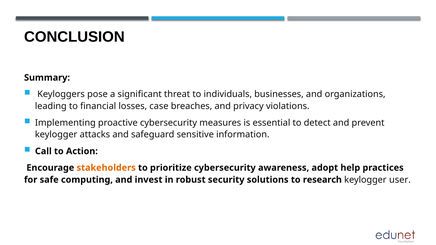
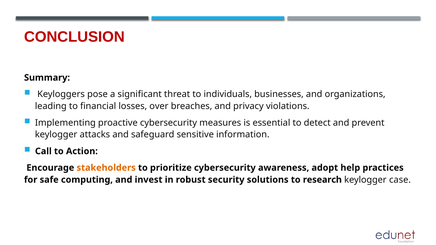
CONCLUSION colour: black -> red (74, 37)
case: case -> over (159, 106)
user: user -> case (400, 180)
